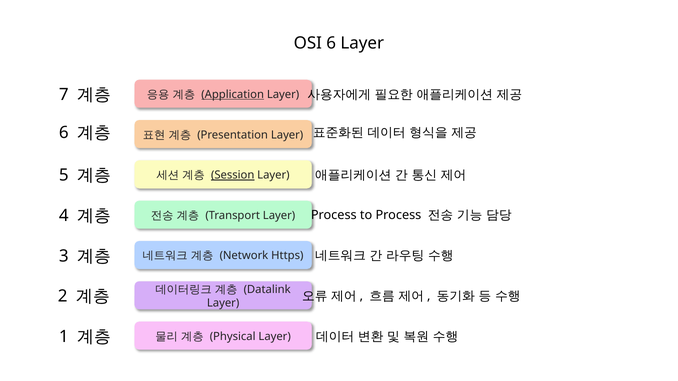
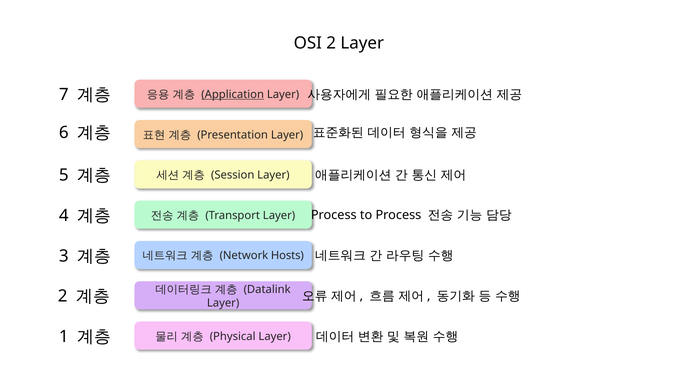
OSI 6: 6 -> 2 (331, 43)
Session underline: present -> none (233, 175)
Https: Https -> Hosts (287, 256)
